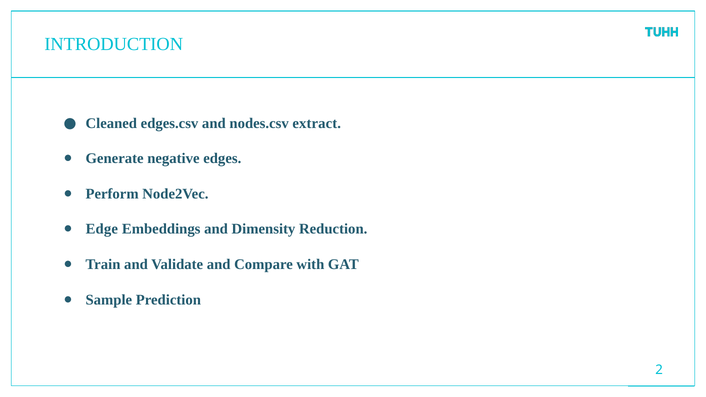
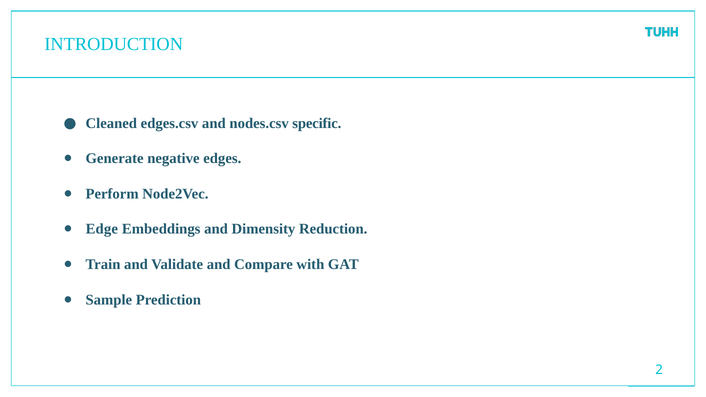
extract: extract -> specific (317, 123)
